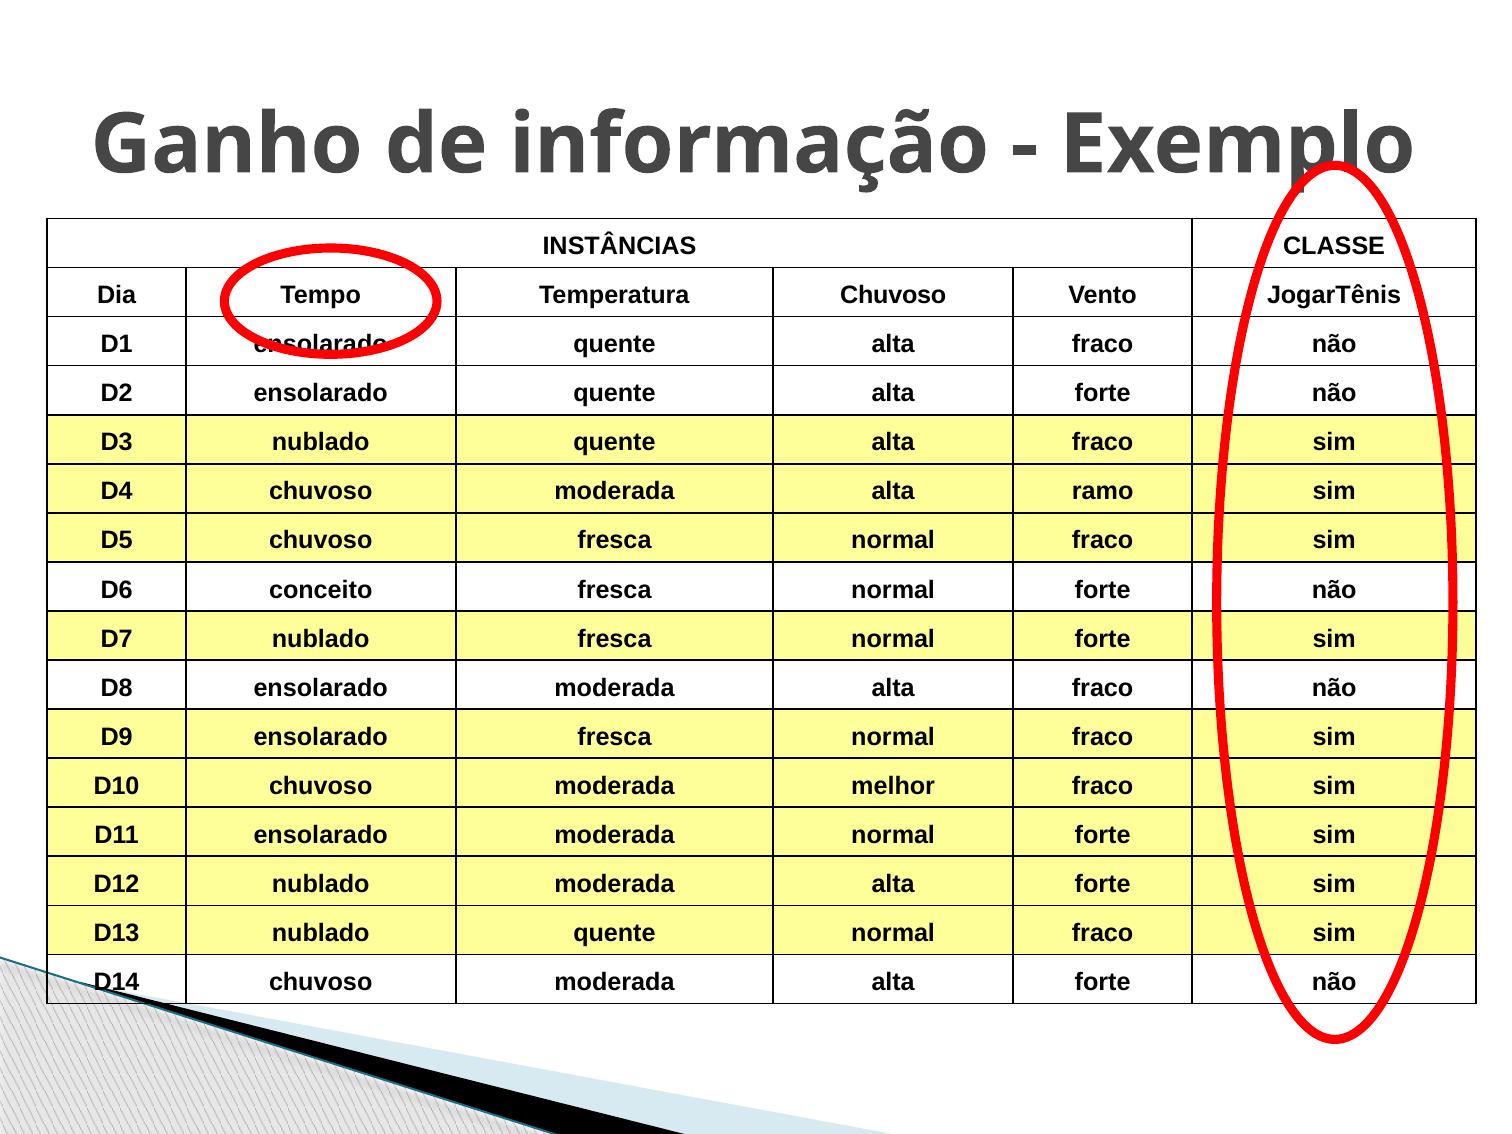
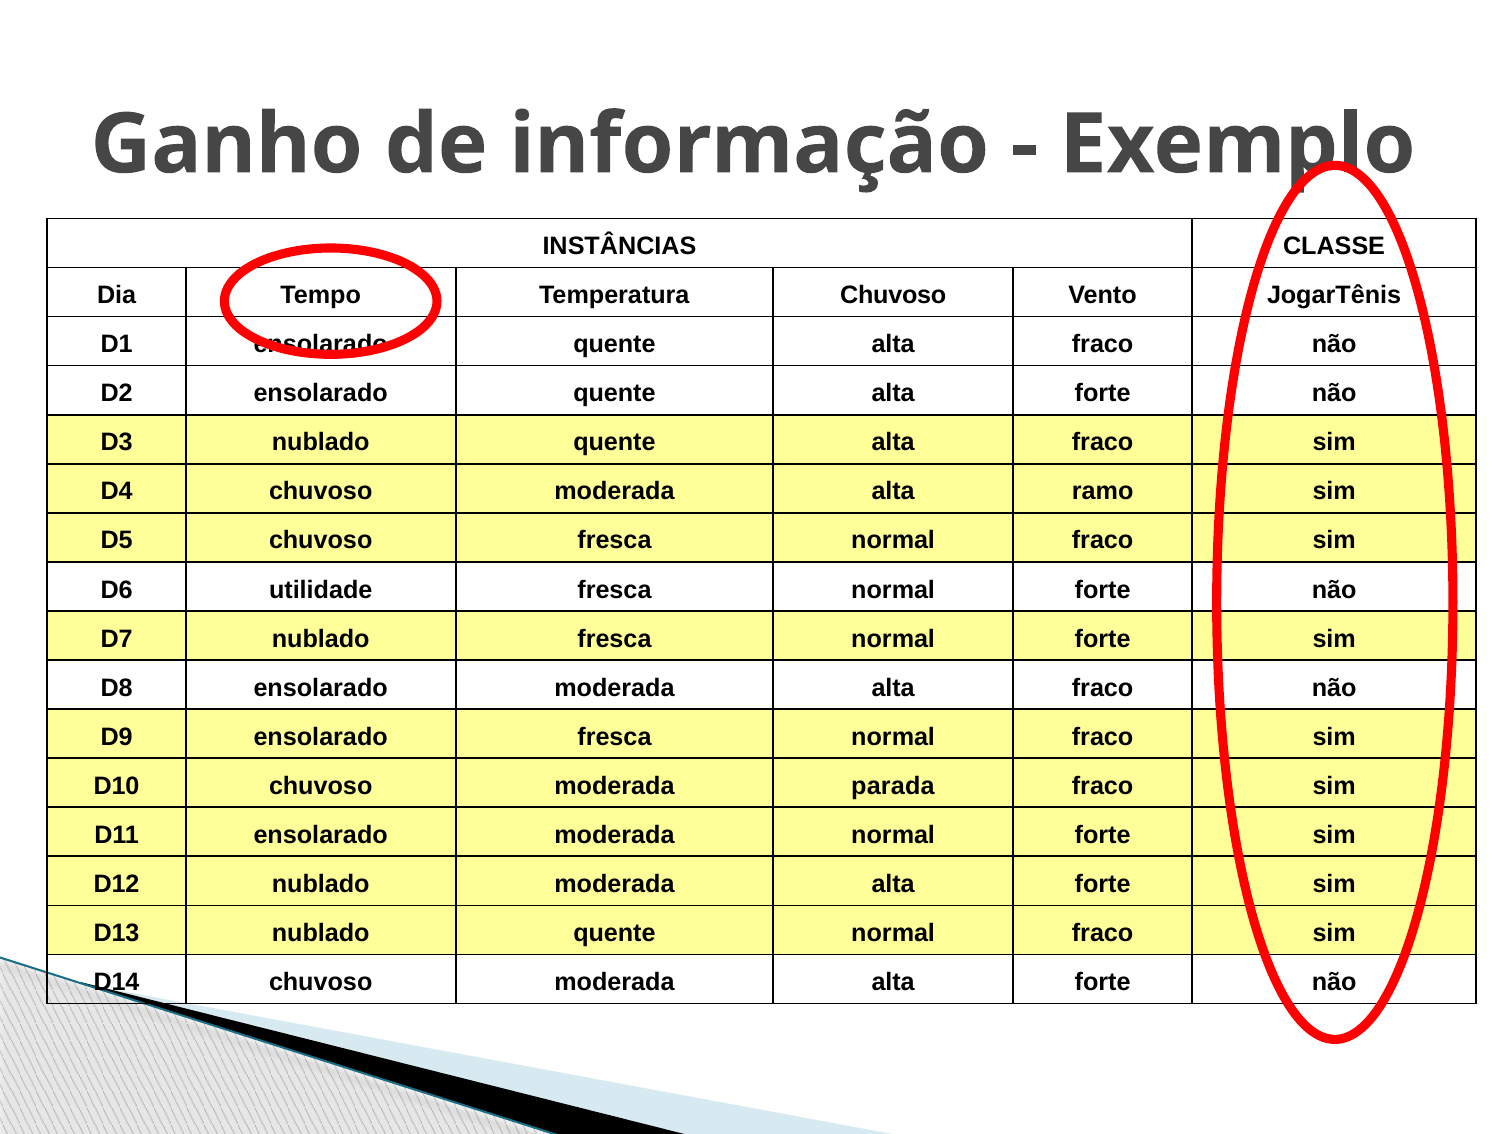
conceito: conceito -> utilidade (321, 590)
melhor: melhor -> parada (893, 786)
